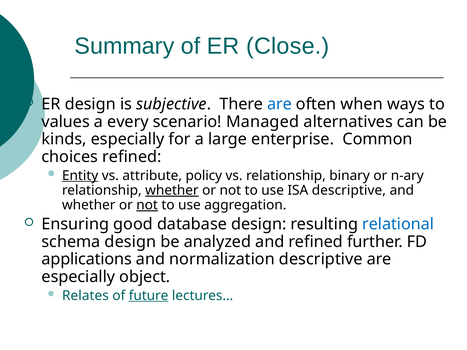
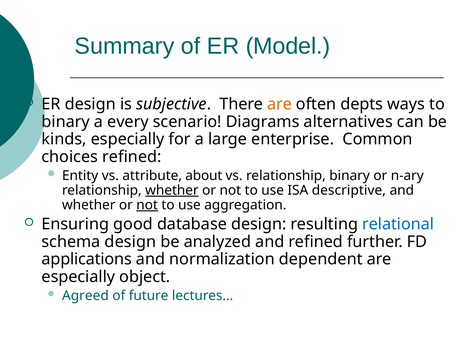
Close: Close -> Model (288, 46)
are colour: blue -> orange (280, 104)
when: when -> depts (362, 104)
values: values -> binary (66, 122)
Managed: Managed -> Diagrams (263, 122)
Entity underline: present -> none (80, 176)
policy: policy -> about (204, 176)
normalization descriptive: descriptive -> dependent (321, 259)
Relates: Relates -> Agreed (85, 296)
future underline: present -> none (149, 296)
